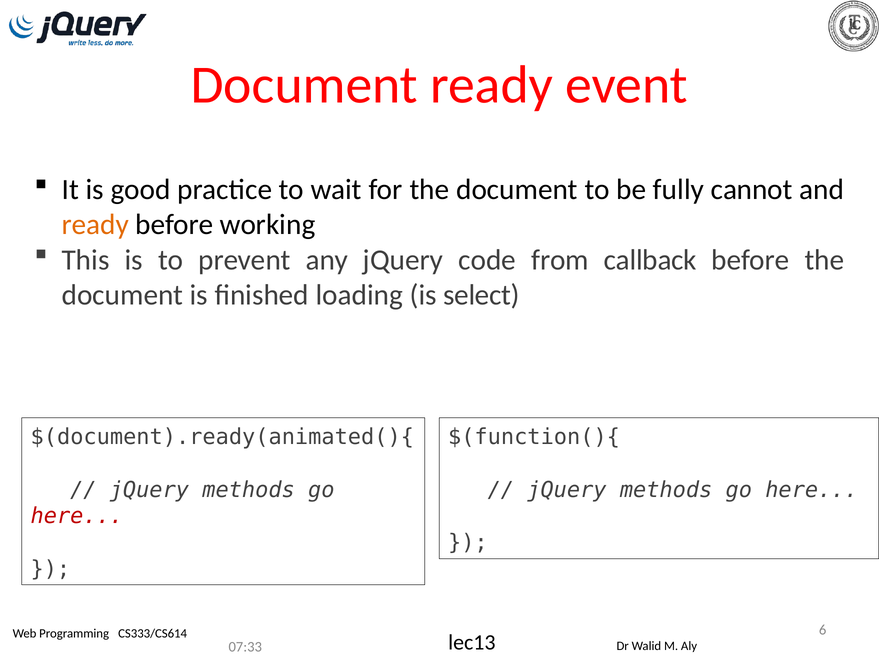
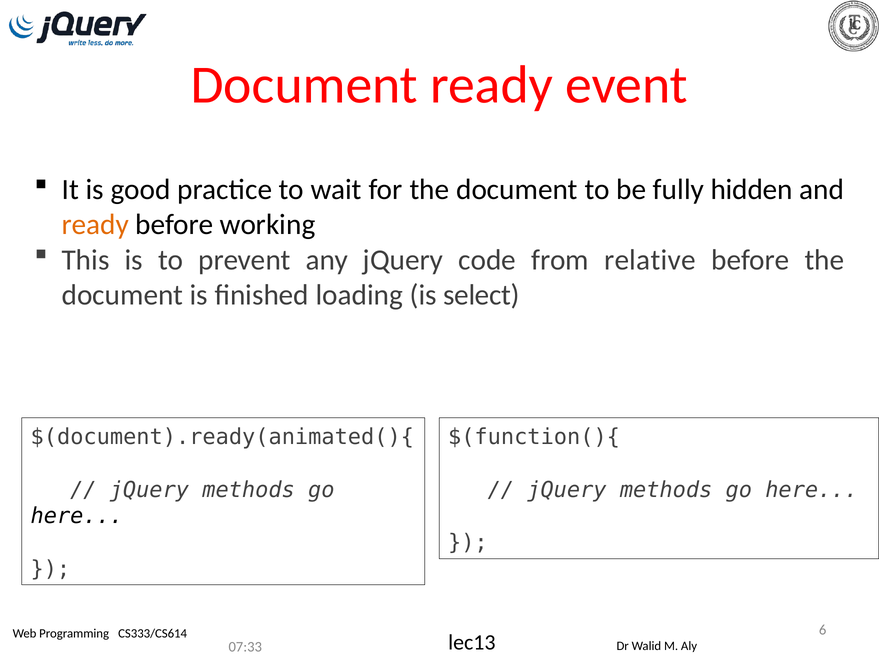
cannot: cannot -> hidden (752, 189)
callback: callback -> relative (650, 260)
here colour: red -> black (77, 516)
